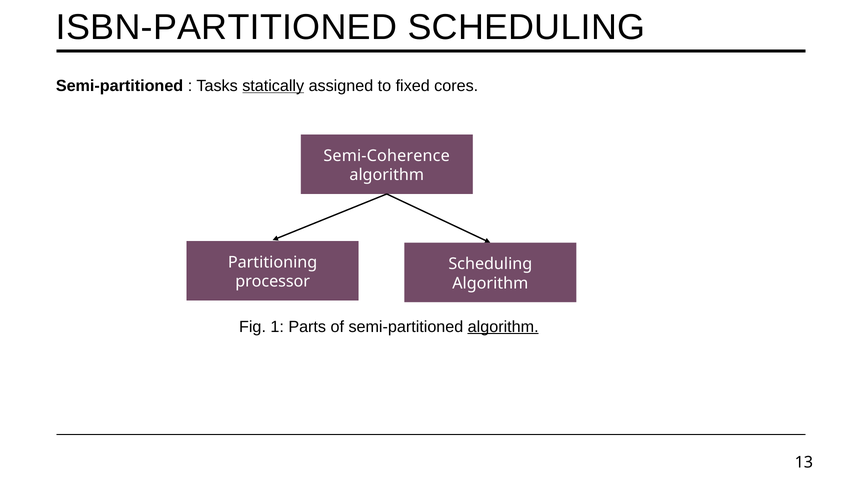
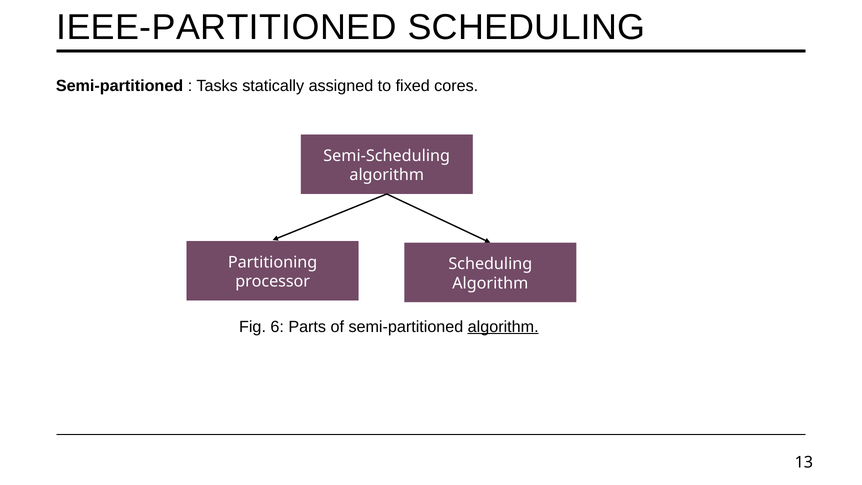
ISBN-PARTITIONED: ISBN-PARTITIONED -> IEEE-PARTITIONED (226, 27)
statically underline: present -> none (273, 86)
Semi-Coherence: Semi-Coherence -> Semi-Scheduling (387, 156)
1: 1 -> 6 (277, 327)
